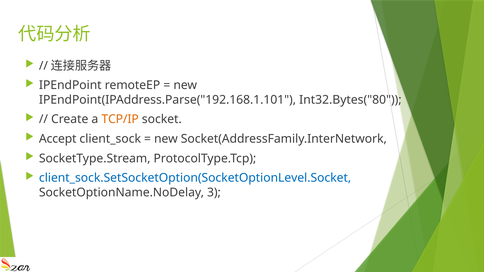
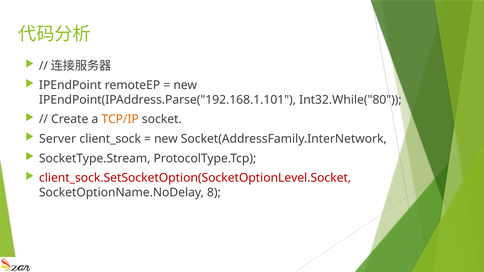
Int32.Bytes("80: Int32.Bytes("80 -> Int32.While("80 (350, 100)
Accept: Accept -> Server (58, 139)
client_sock.SetSocketOption(SocketOptionLevel.Socket colour: blue -> red (195, 178)
3: 3 -> 8 (214, 193)
